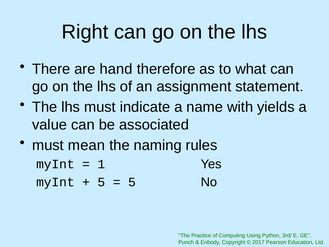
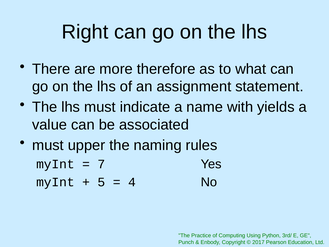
hand: hand -> more (116, 69)
mean: mean -> upper (87, 145)
1: 1 -> 7 (101, 164)
5: 5 -> 4 (132, 182)
